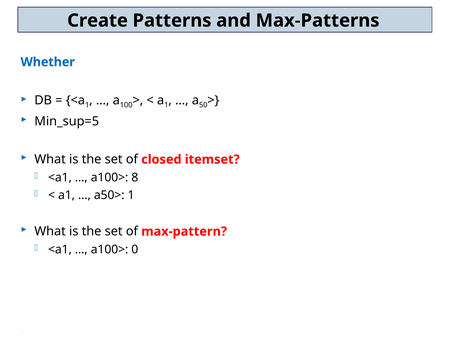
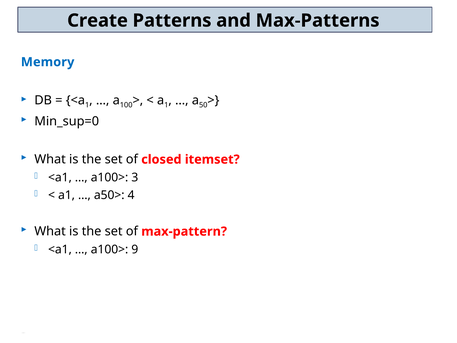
Whether: Whether -> Memory (48, 62)
Min_sup=5: Min_sup=5 -> Min_sup=0 (67, 121)
8: 8 -> 3 (135, 177)
a50> 1: 1 -> 4 (131, 195)
0: 0 -> 9 (135, 249)
